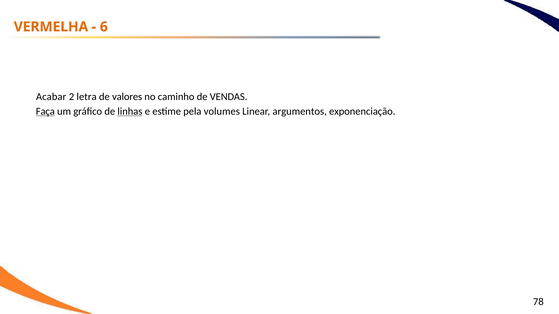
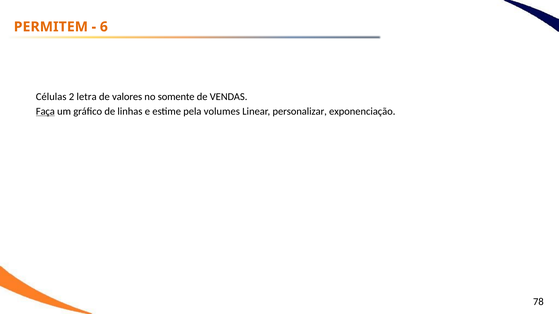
VERMELHA: VERMELHA -> PERMITEM (51, 27)
Acabar: Acabar -> Células (51, 97)
caminho: caminho -> somente (176, 97)
linhas underline: present -> none (130, 112)
argumentos: argumentos -> personalizar (300, 112)
